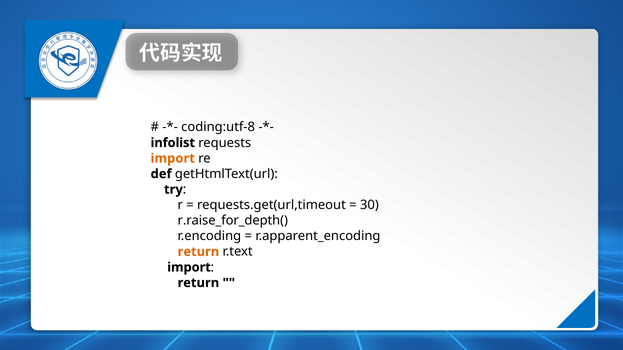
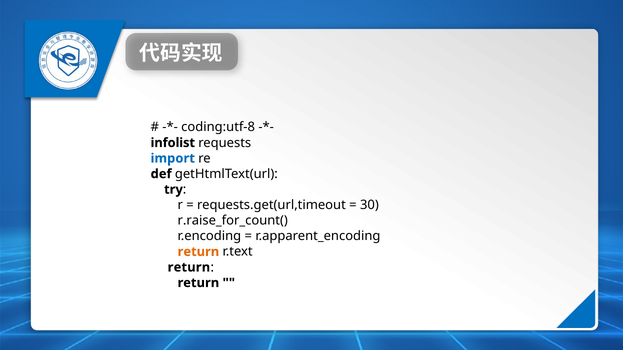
import colour: orange -> blue (173, 159)
r.raise_for_depth(: r.raise_for_depth( -> r.raise_for_count( (233, 221)
import: import -> return (189, 268)
